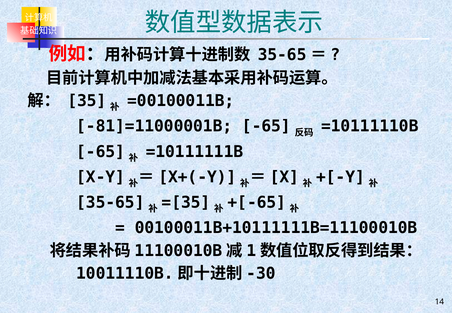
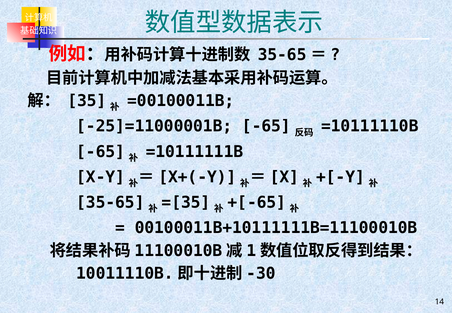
-81]=11000001B: -81]=11000001B -> -25]=11000001B (154, 126)
